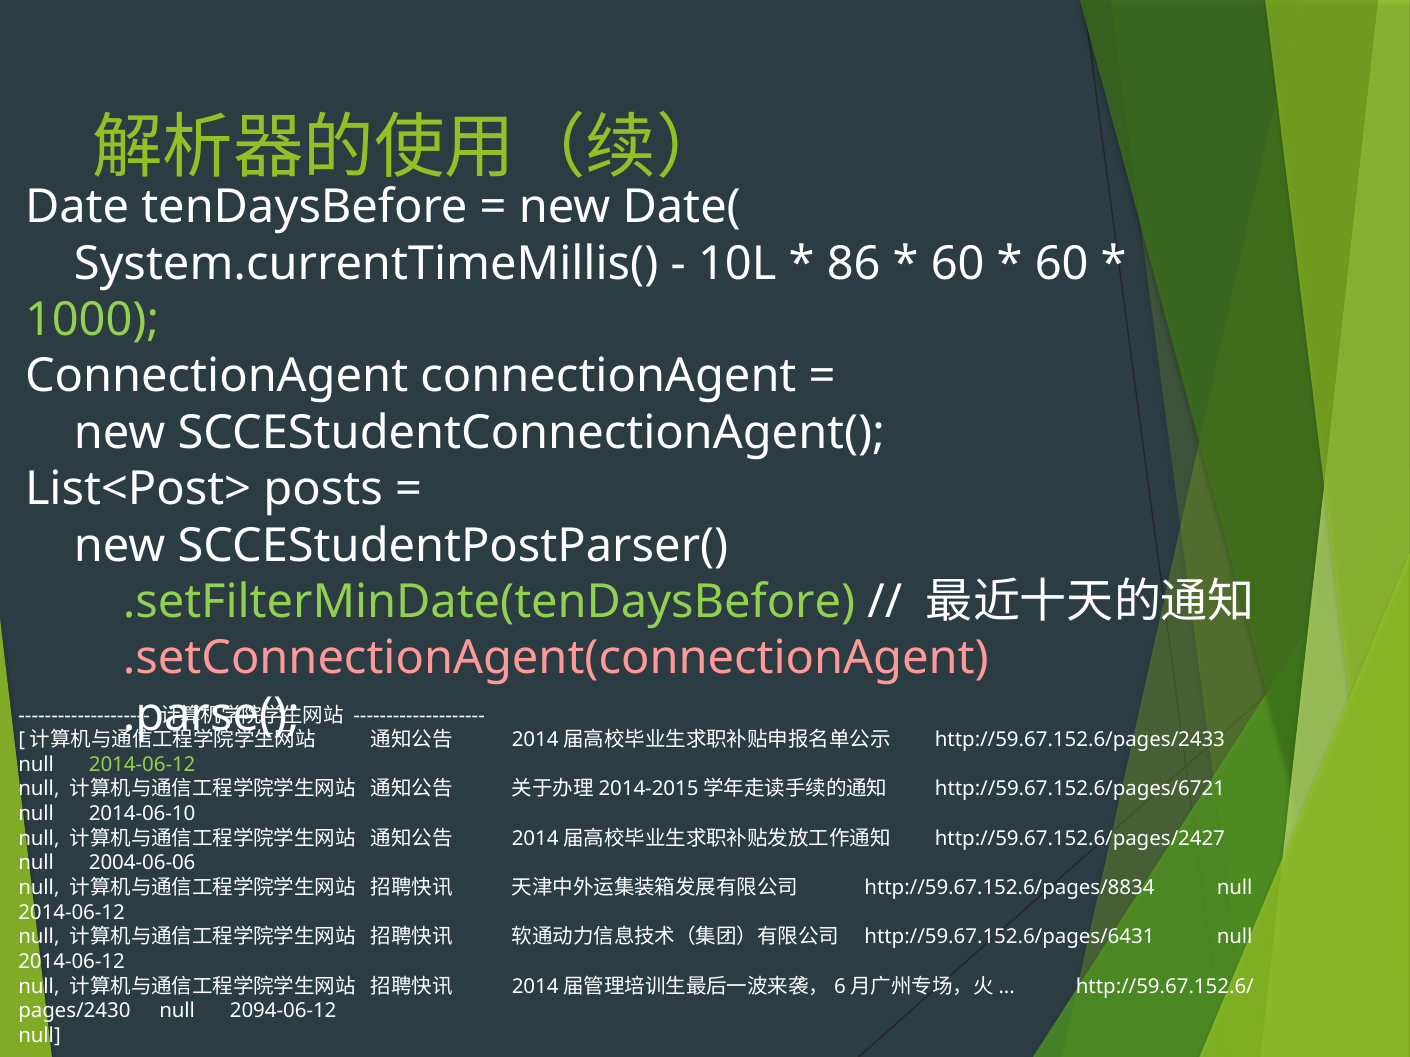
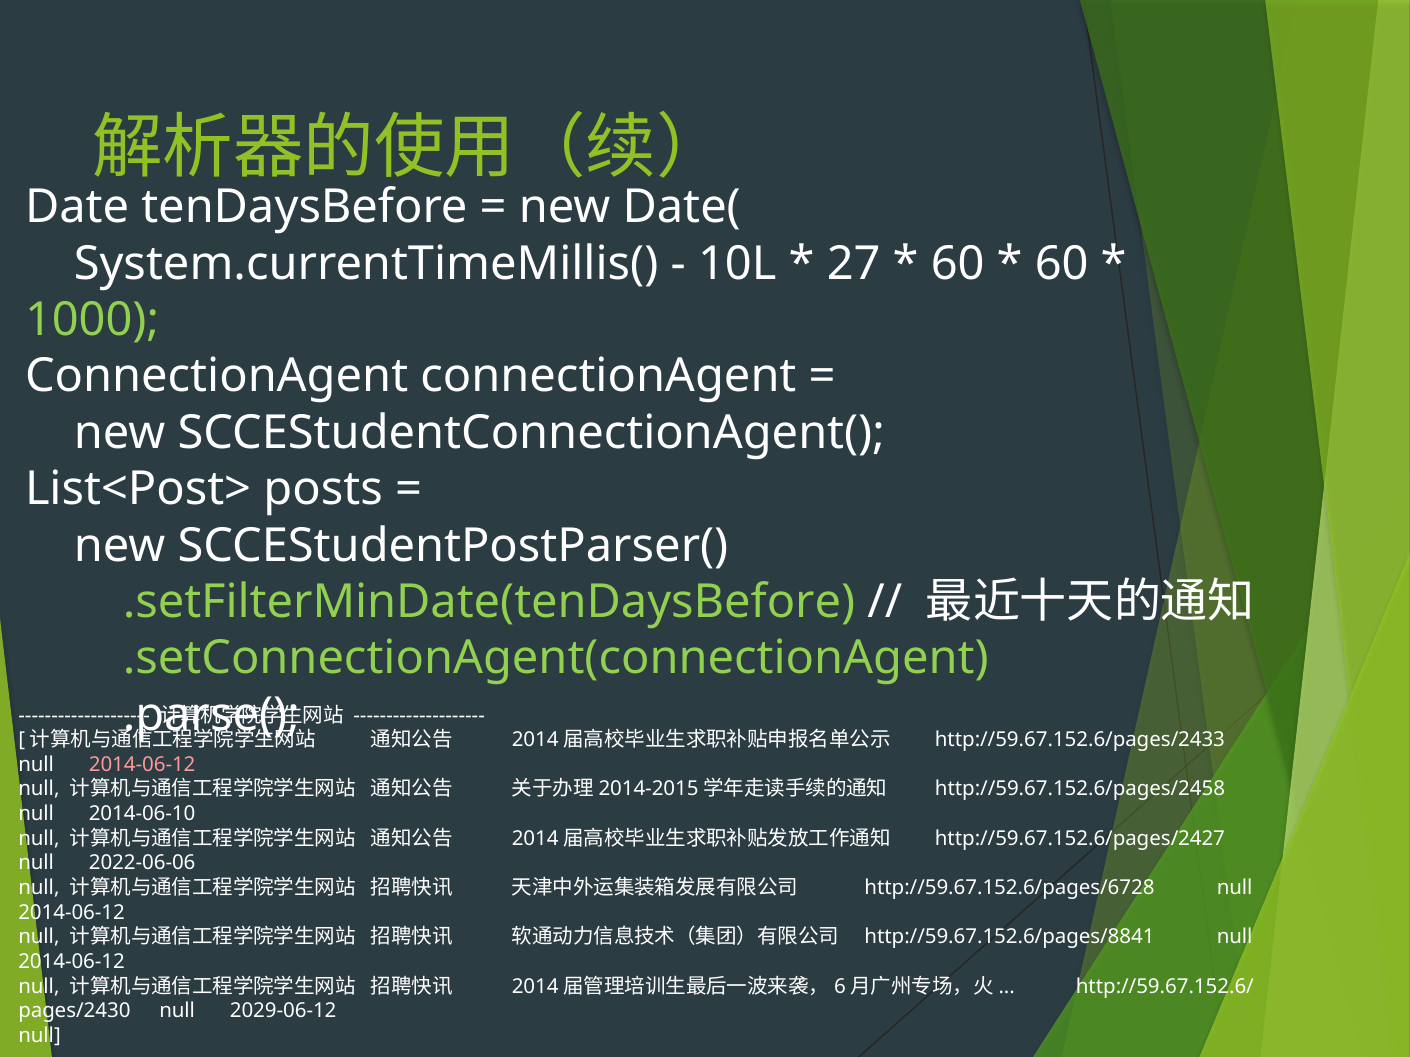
86: 86 -> 27 (854, 264)
.setConnectionAgent(connectionAgent colour: pink -> light green (556, 659)
2014-06-12 colour: light green -> pink (142, 765)
http://59.67.152.6/pages/6721: http://59.67.152.6/pages/6721 -> http://59.67.152.6/pages/2458 (1080, 790)
2004-06-06: 2004-06-06 -> 2022-06-06 (142, 863)
http://59.67.152.6/pages/8834: http://59.67.152.6/pages/8834 -> http://59.67.152.6/pages/6728 (1009, 888)
http://59.67.152.6/pages/6431: http://59.67.152.6/pages/6431 -> http://59.67.152.6/pages/8841 (1009, 937)
2094-06-12: 2094-06-12 -> 2029-06-12 (283, 1011)
